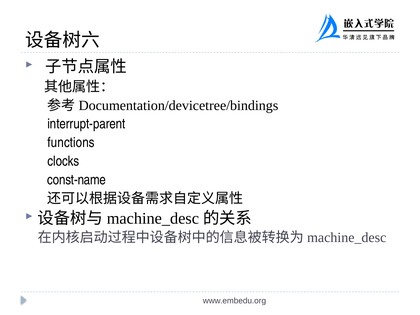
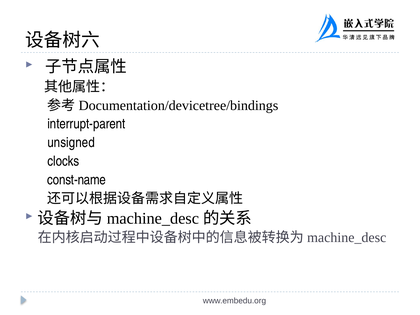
functions: functions -> unsigned (71, 143)
